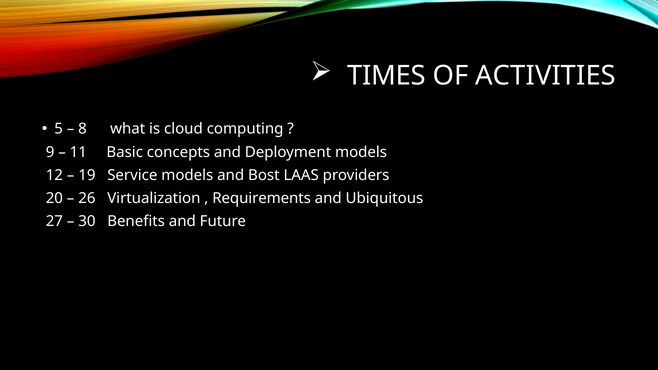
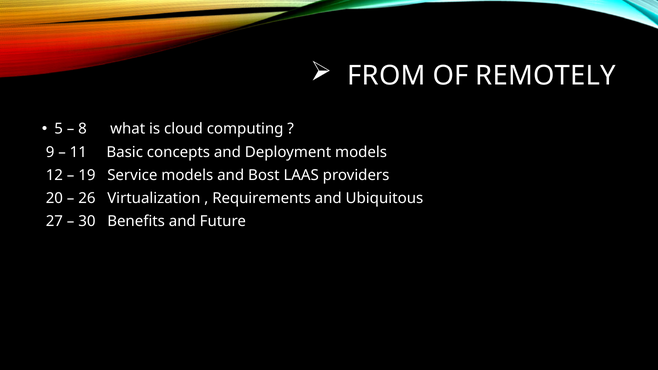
TIMES: TIMES -> FROM (386, 76)
ACTIVITIES: ACTIVITIES -> REMOTELY (546, 76)
